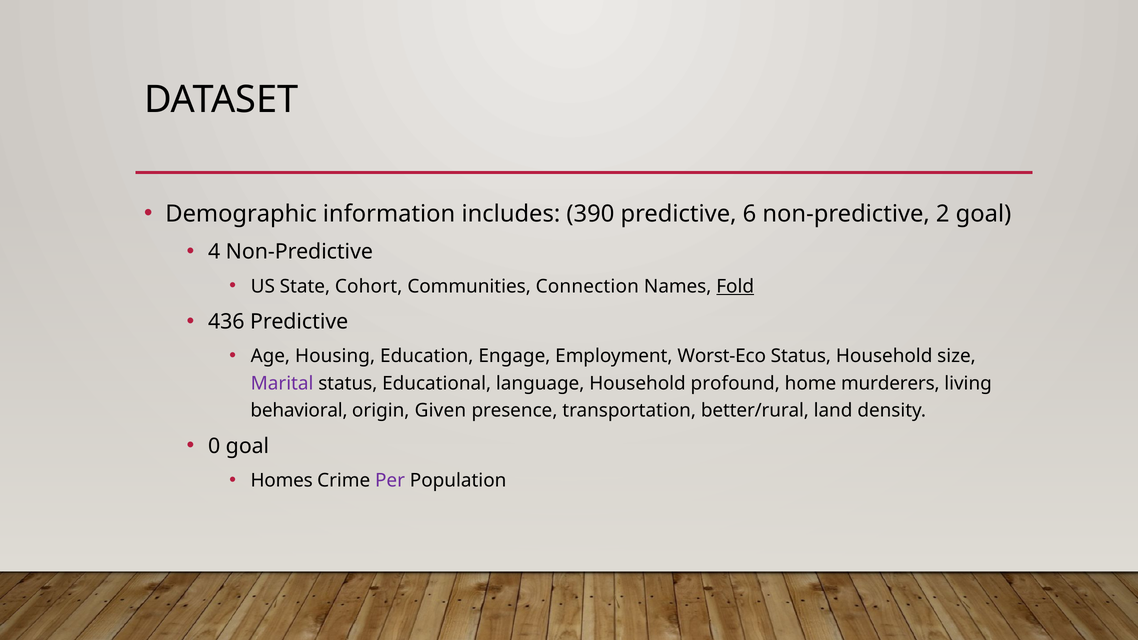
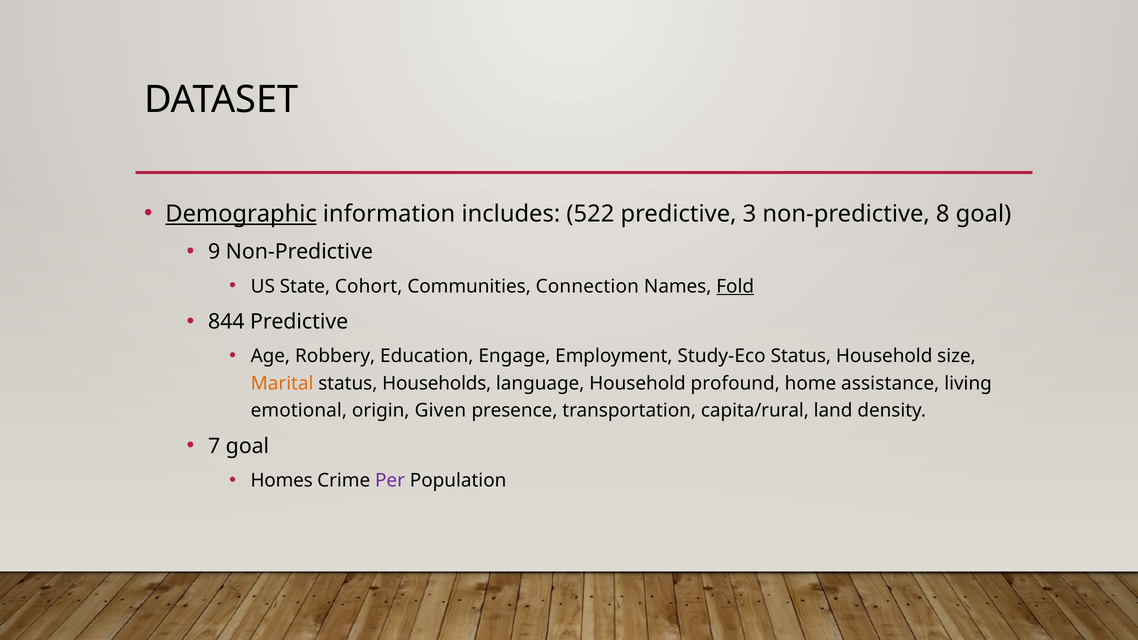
Demographic underline: none -> present (241, 214)
390: 390 -> 522 (590, 214)
6: 6 -> 3 (749, 214)
2: 2 -> 8 (943, 214)
4: 4 -> 9 (214, 252)
436: 436 -> 844 (226, 322)
Housing: Housing -> Robbery (335, 356)
Worst-Eco: Worst-Eco -> Study-Eco (722, 356)
Marital colour: purple -> orange (282, 383)
Educational: Educational -> Households (437, 383)
murderers: murderers -> assistance (890, 383)
behavioral: behavioral -> emotional (299, 411)
better/rural: better/rural -> capita/rural (755, 411)
0: 0 -> 7 (214, 446)
